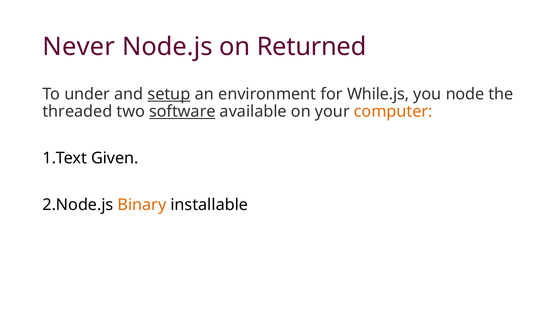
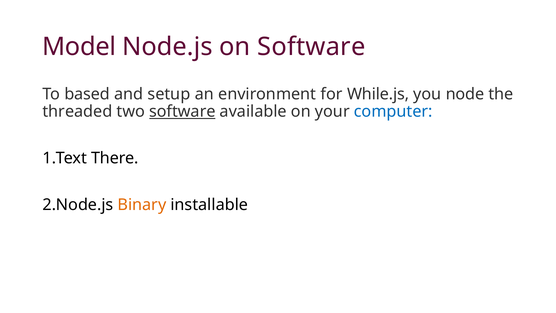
Never: Never -> Model (79, 47)
on Returned: Returned -> Software (311, 47)
under: under -> based (87, 94)
setup underline: present -> none (169, 94)
computer colour: orange -> blue (393, 112)
Given: Given -> There (115, 158)
